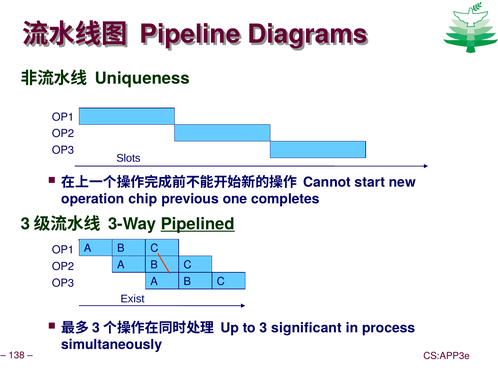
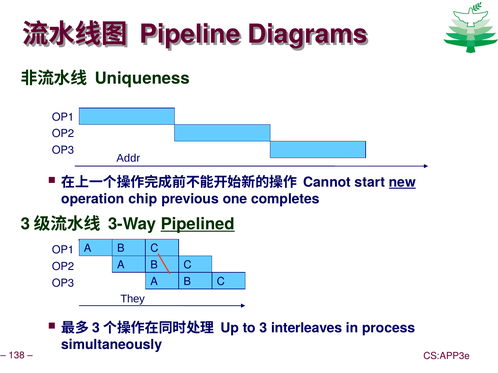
Slots: Slots -> Addr (128, 158)
new underline: none -> present (402, 182)
Exist: Exist -> They (133, 299)
significant: significant -> interleaves (307, 328)
